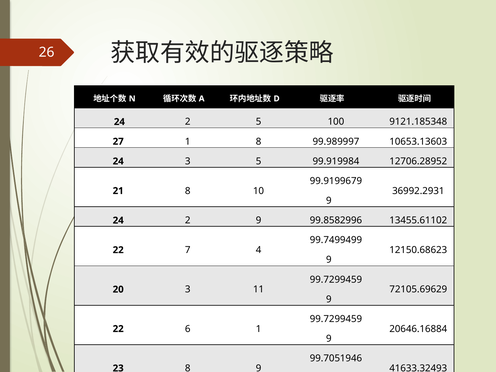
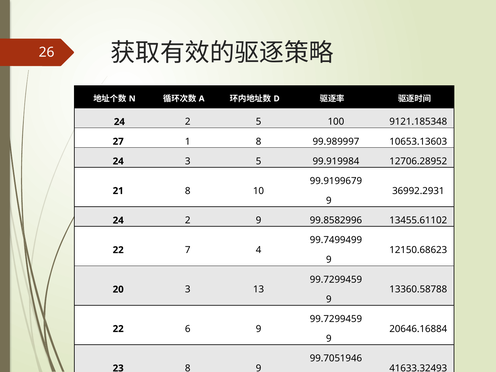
72105.69629: 72105.69629 -> 13360.58788 (418, 289)
11: 11 -> 13 (259, 289)
6 1: 1 -> 9 (259, 329)
